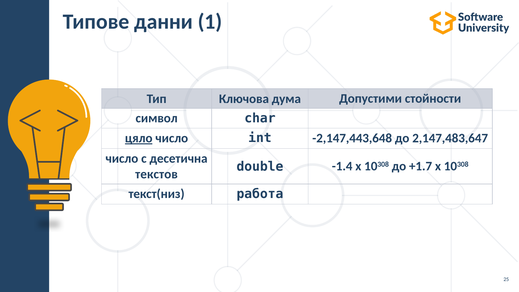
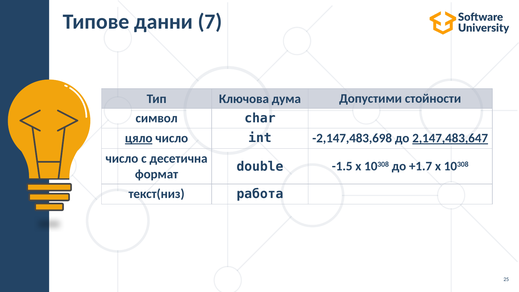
1: 1 -> 7 (210, 22)
-2,147,443,648: -2,147,443,648 -> -2,147,483,698 (352, 138)
2,147,483,647 underline: none -> present (450, 138)
-1.4: -1.4 -> -1.5 (342, 166)
текстов: текстов -> формат (157, 174)
